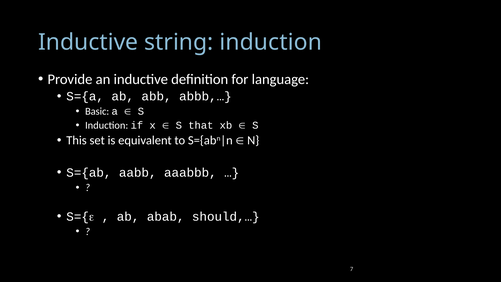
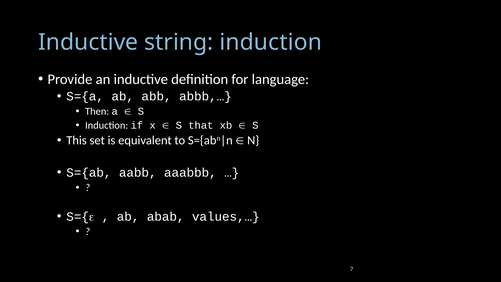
Basic: Basic -> Then (97, 111)
should,…: should,… -> values,… (226, 216)
